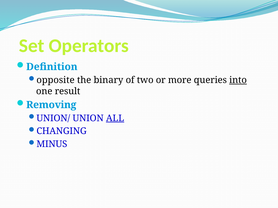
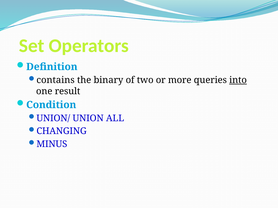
opposite: opposite -> contains (56, 80)
Removing: Removing -> Condition (51, 105)
ALL underline: present -> none (115, 118)
